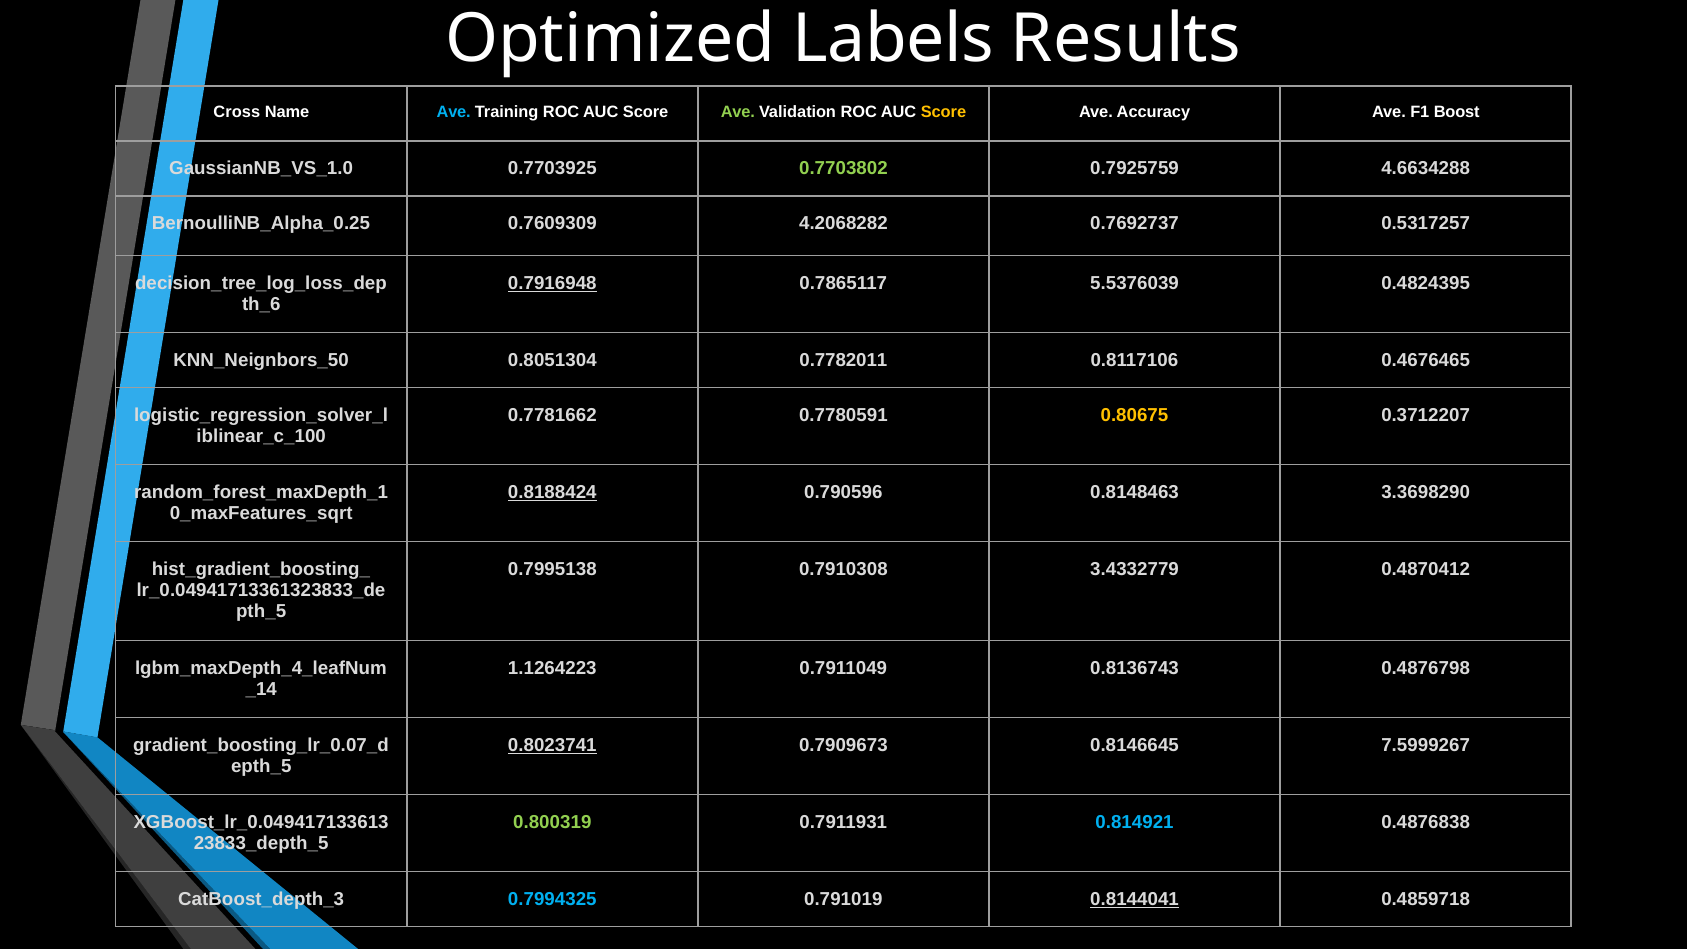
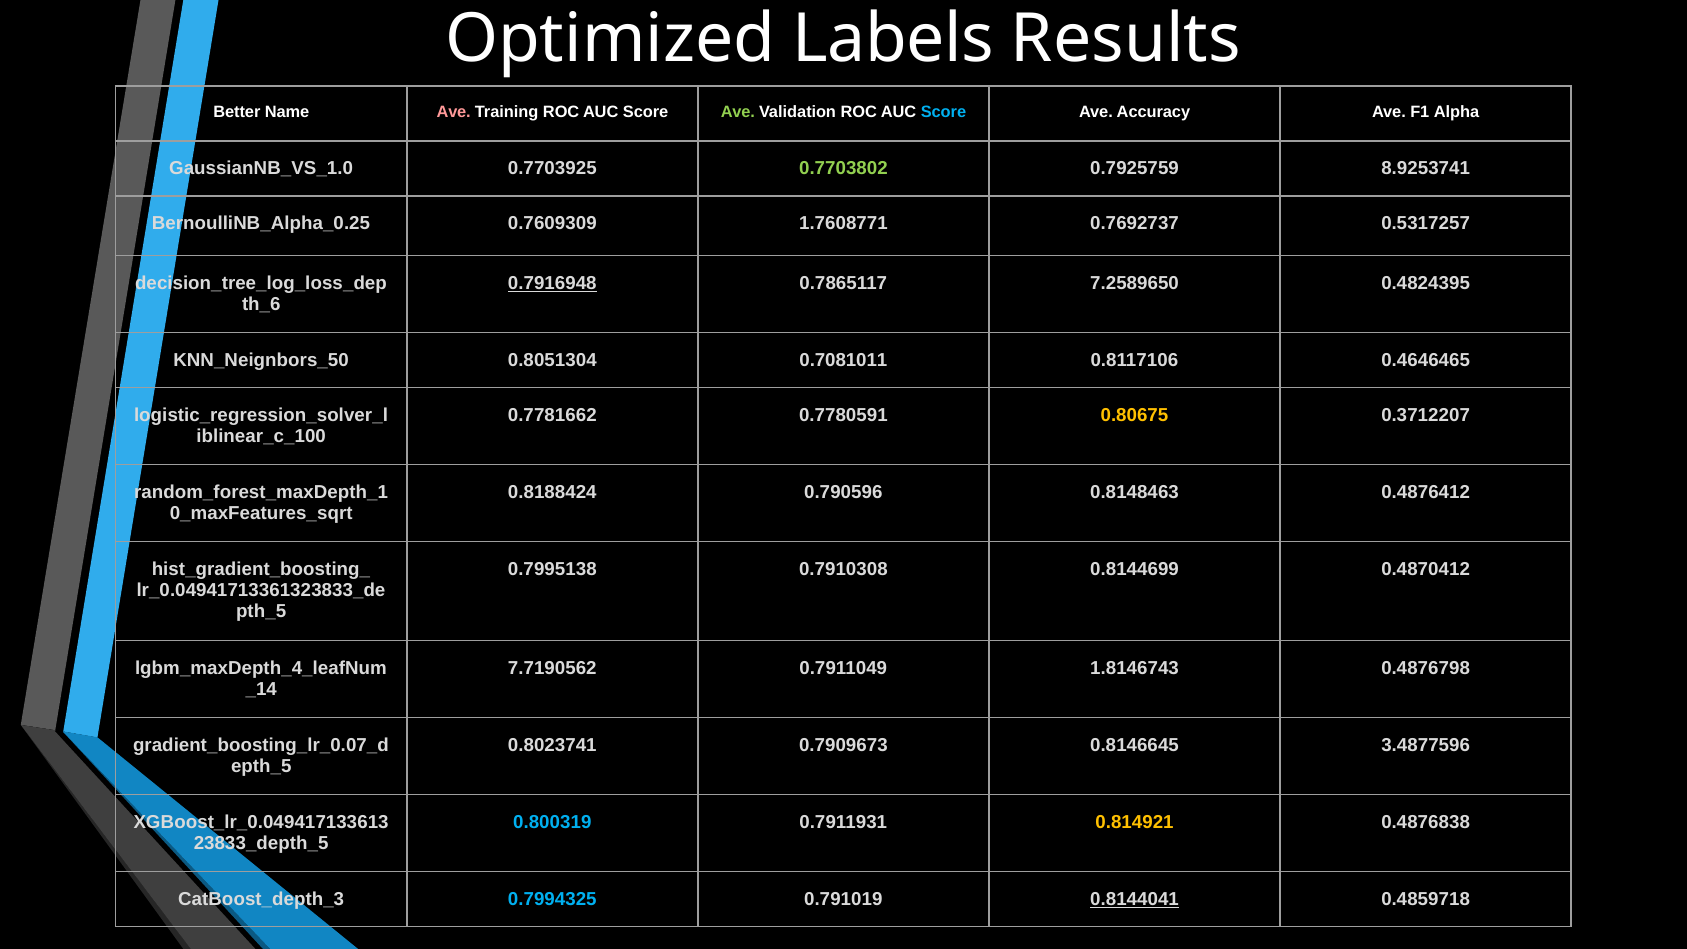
Cross: Cross -> Better (237, 112)
Ave colour: light blue -> pink (454, 112)
Score colour: yellow -> light blue (943, 112)
Boost: Boost -> Alpha (1457, 112)
4.6634288: 4.6634288 -> 8.9253741 (1426, 169)
4.2068282: 4.2068282 -> 1.7608771 (843, 224)
5.5376039: 5.5376039 -> 7.2589650 (1135, 283)
0.7782011: 0.7782011 -> 0.7081011 (843, 360)
0.4676465: 0.4676465 -> 0.4646465 (1426, 360)
0.8188424 underline: present -> none (552, 492)
3.3698290: 3.3698290 -> 0.4876412 (1426, 492)
3.4332779: 3.4332779 -> 0.8144699 (1135, 569)
1.1264223: 1.1264223 -> 7.7190562 (552, 668)
0.8136743: 0.8136743 -> 1.8146743 (1135, 668)
0.8023741 underline: present -> none (552, 745)
7.5999267: 7.5999267 -> 3.4877596 (1426, 745)
0.800319 colour: light green -> light blue (552, 822)
0.814921 colour: light blue -> yellow (1134, 822)
